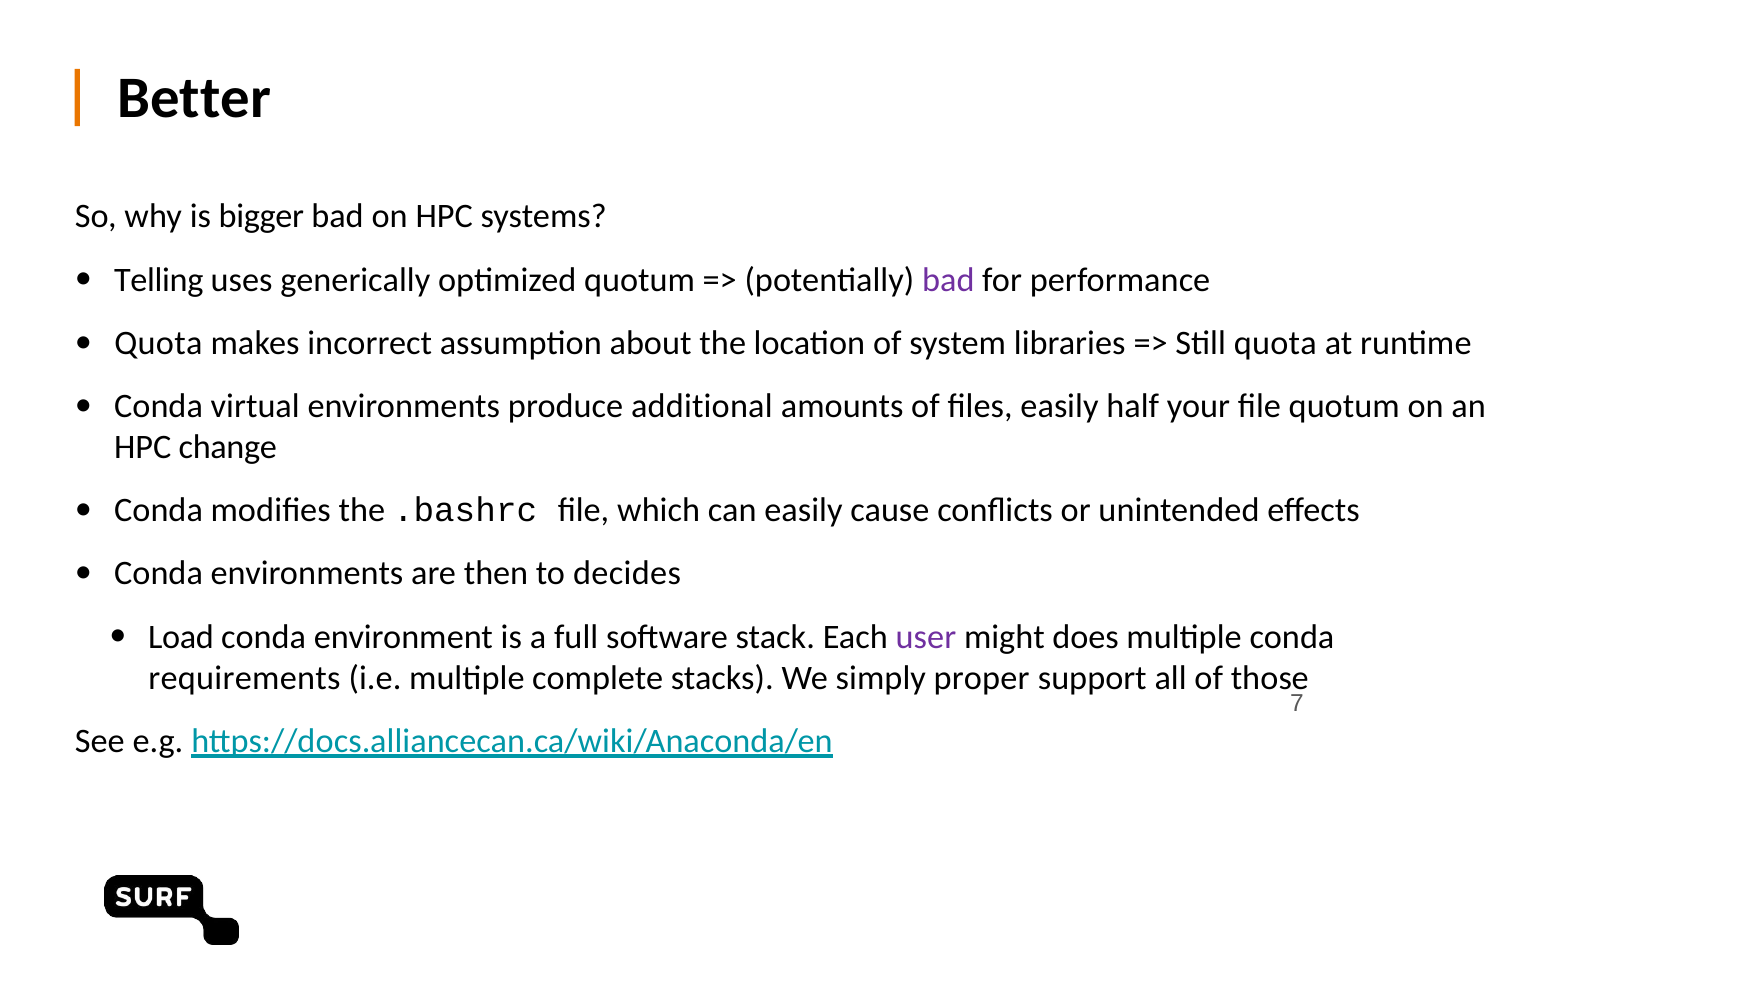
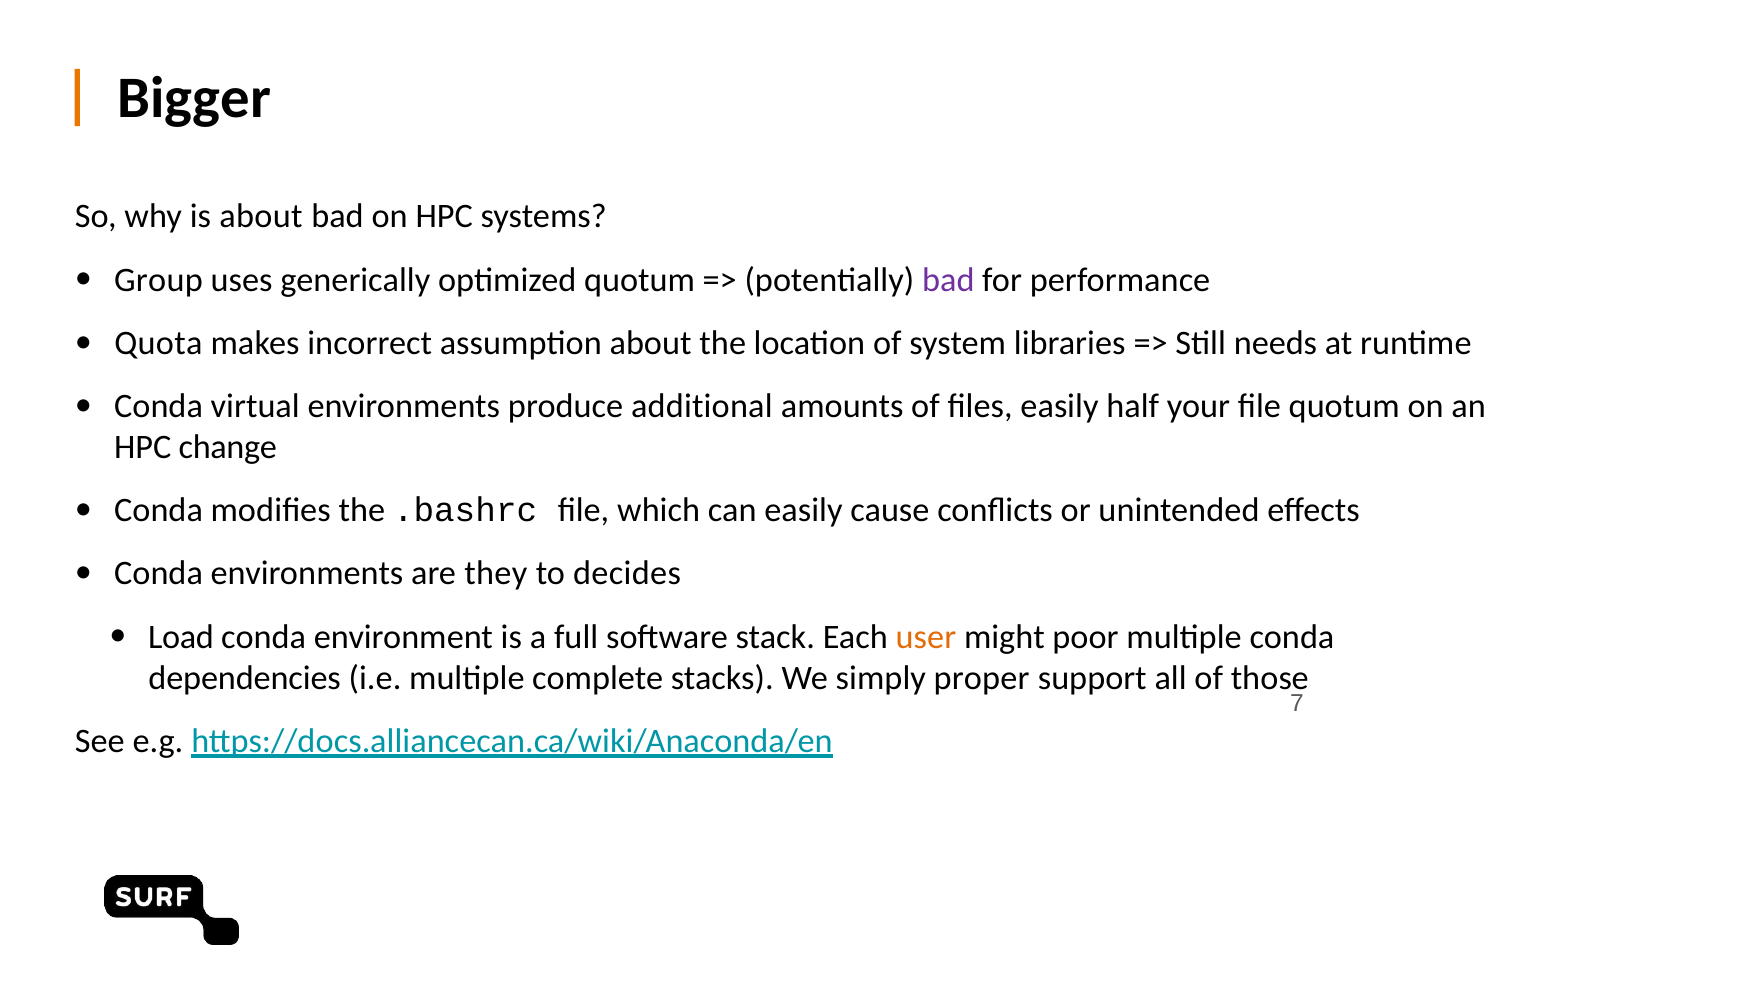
Better: Better -> Bigger (194, 98)
is bigger: bigger -> about (261, 217)
Telling: Telling -> Group (158, 280)
Still quota: quota -> needs (1276, 343)
then: then -> they (496, 574)
user colour: purple -> orange (926, 637)
does: does -> poor (1085, 637)
requirements: requirements -> dependencies (245, 678)
